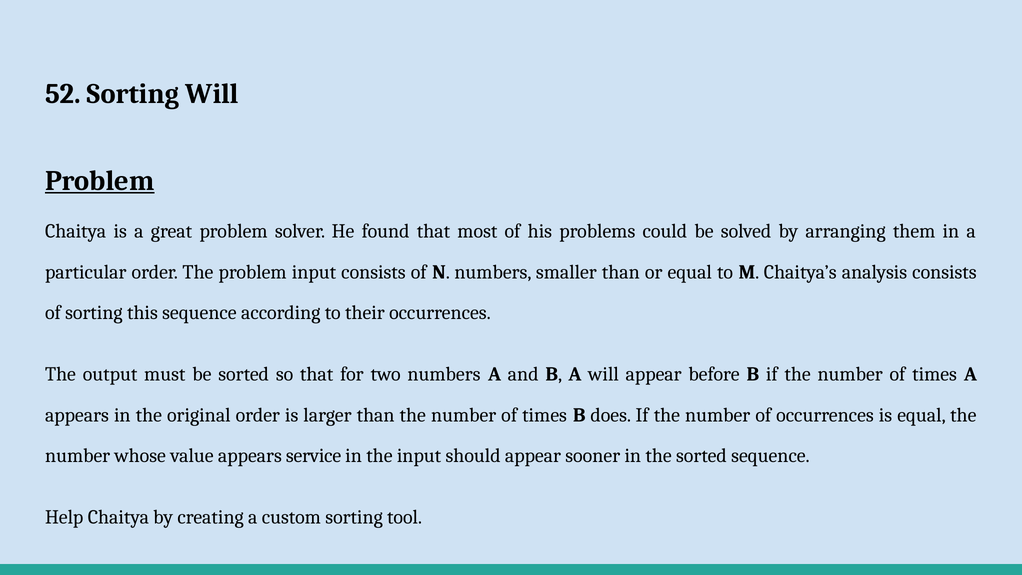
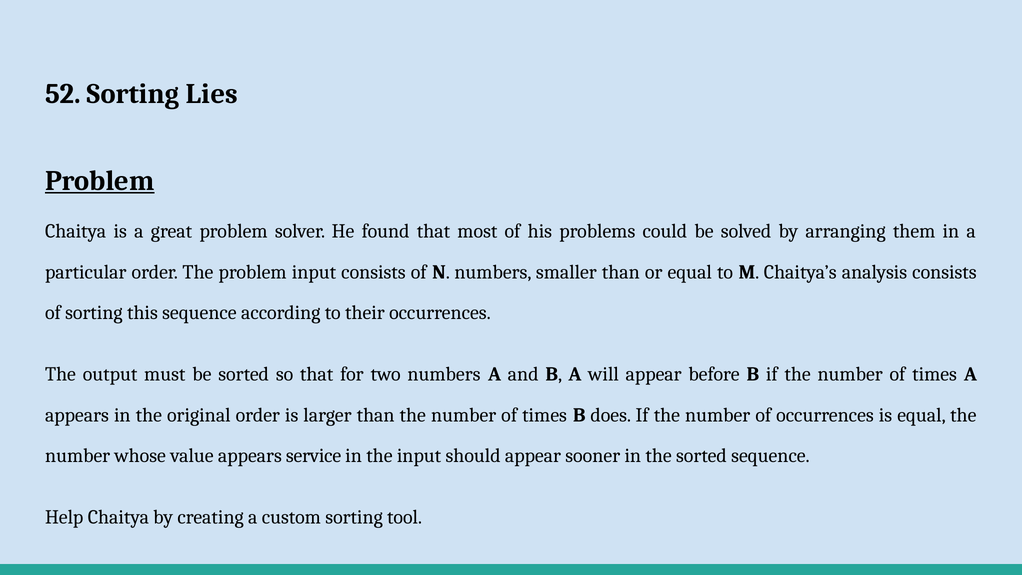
Sorting Will: Will -> Lies (212, 94)
